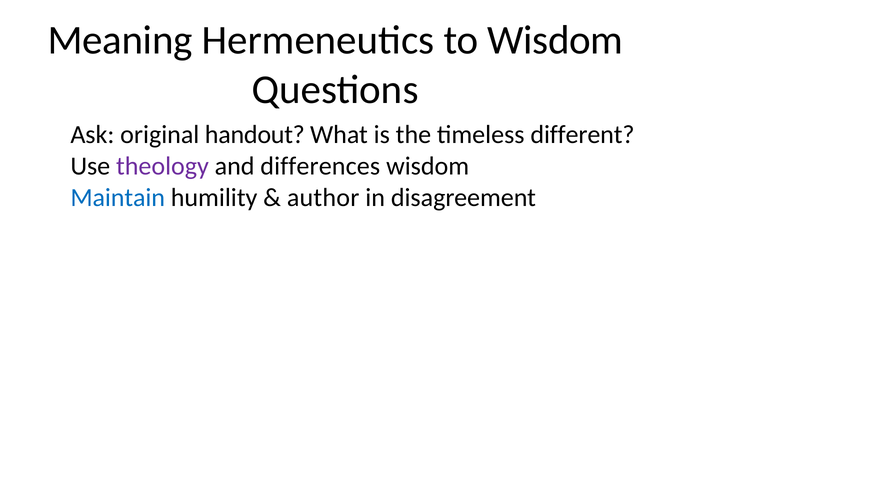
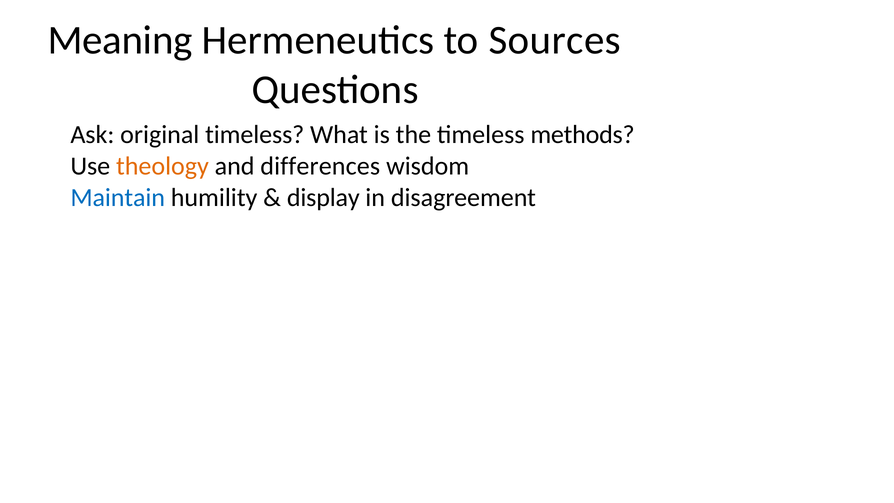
to Wisdom: Wisdom -> Sources (555, 40)
original handout: handout -> timeless (255, 135)
different: different -> methods (583, 135)
theology colour: purple -> orange (162, 166)
author: author -> display (323, 197)
